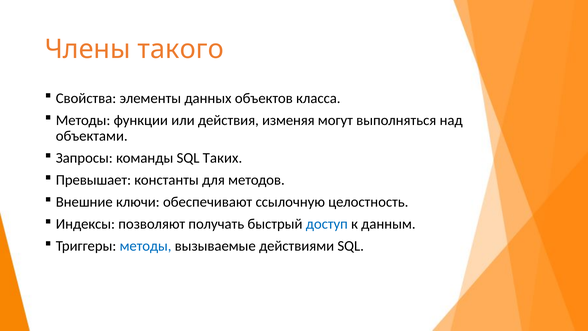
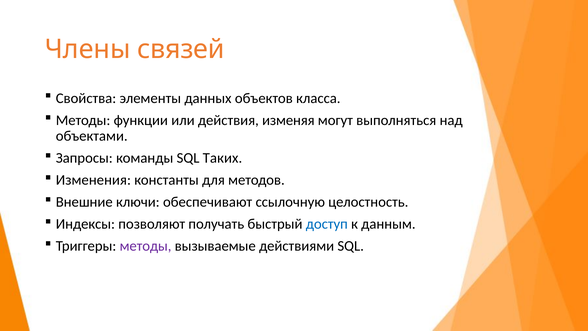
такого: такого -> связей (181, 49)
Превышает: Превышает -> Изменения (93, 180)
методы colour: blue -> purple (146, 246)
